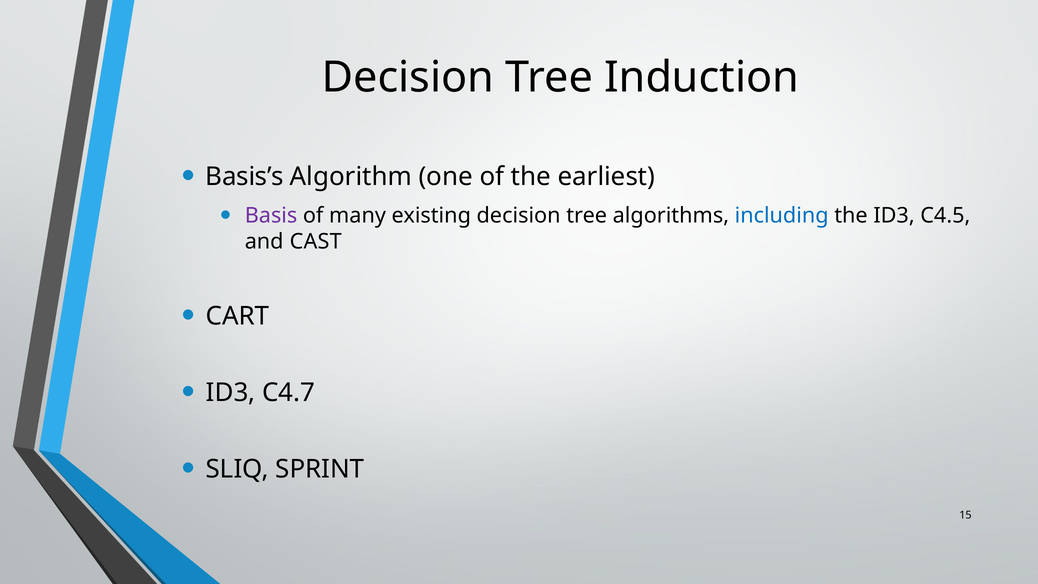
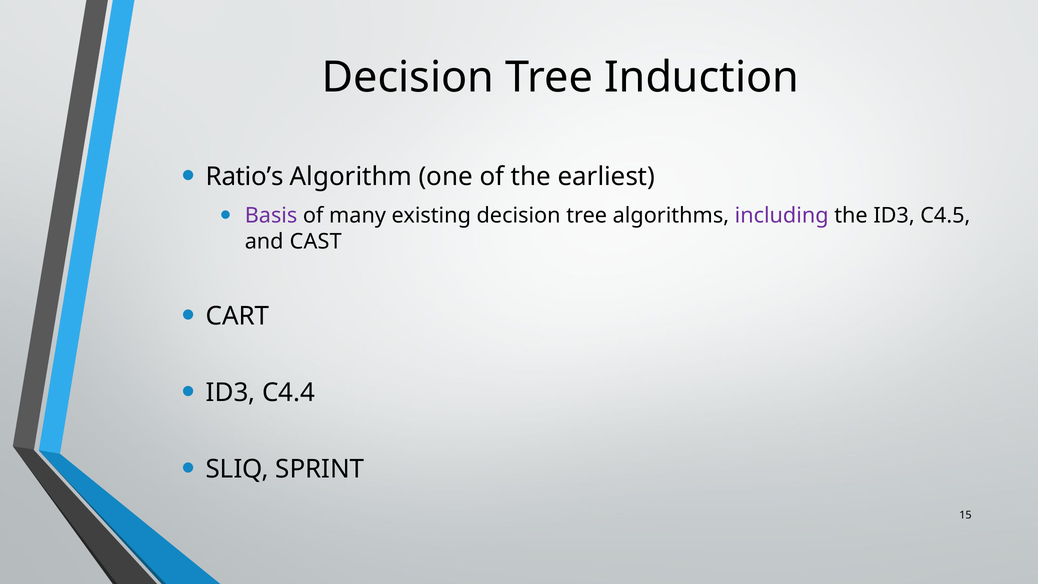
Basis’s: Basis’s -> Ratio’s (245, 177)
including colour: blue -> purple (782, 216)
C4.7: C4.7 -> C4.4 (289, 393)
